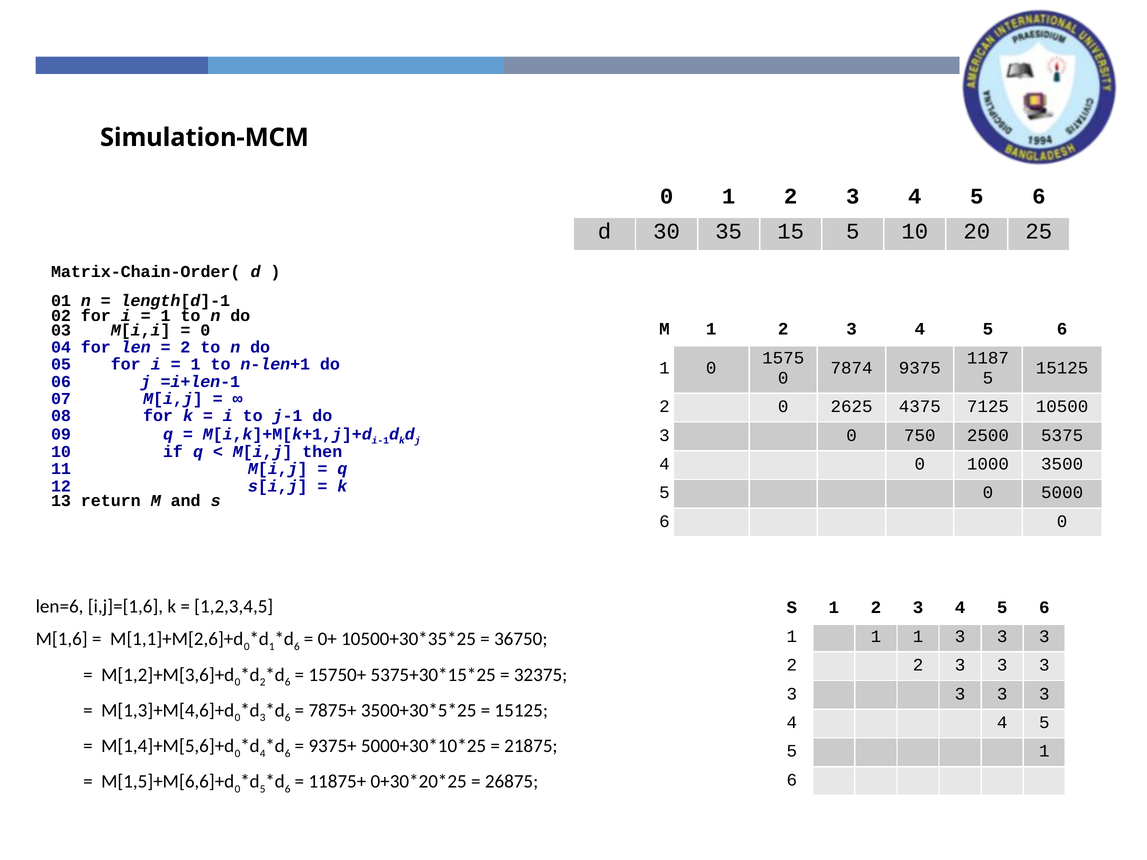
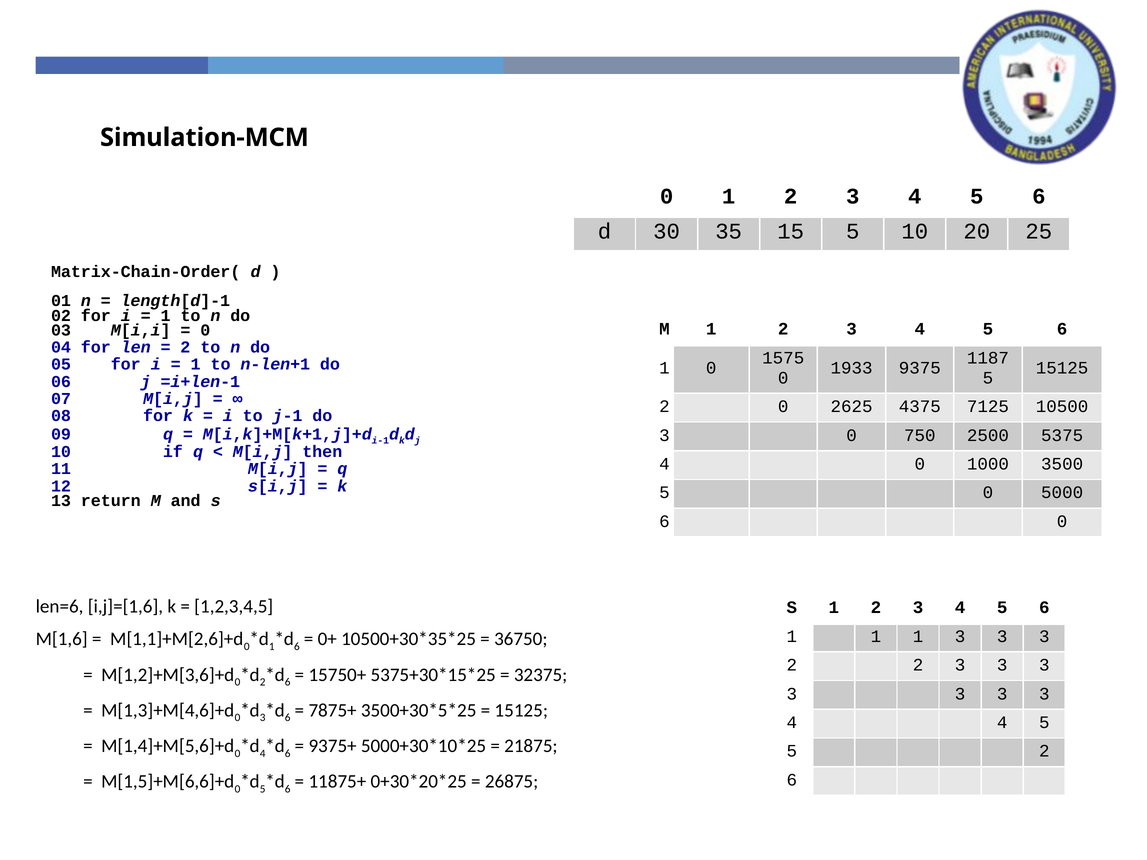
7874: 7874 -> 1933 (852, 368)
5 1: 1 -> 2 (1044, 751)
